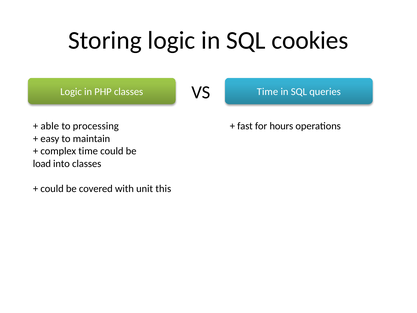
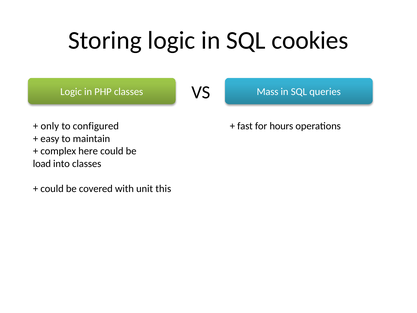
classes Time: Time -> Mass (268, 92)
able: able -> only (50, 126)
processing: processing -> configured (96, 126)
complex time: time -> here (88, 151)
